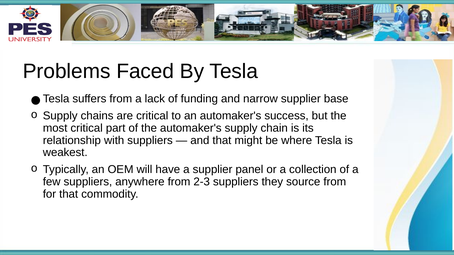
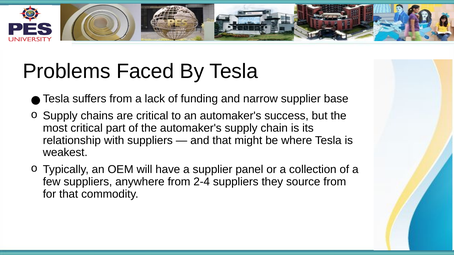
2-3: 2-3 -> 2-4 (202, 182)
